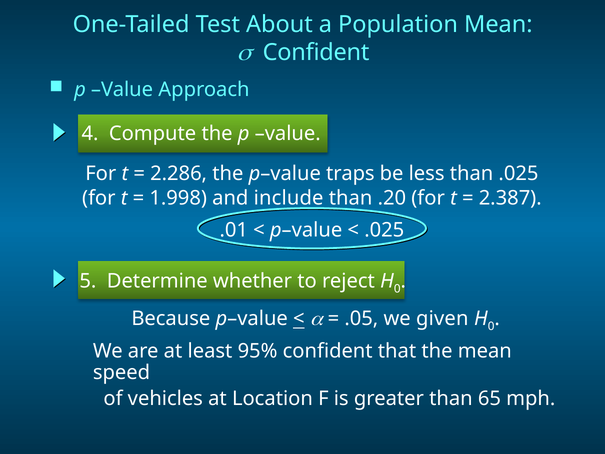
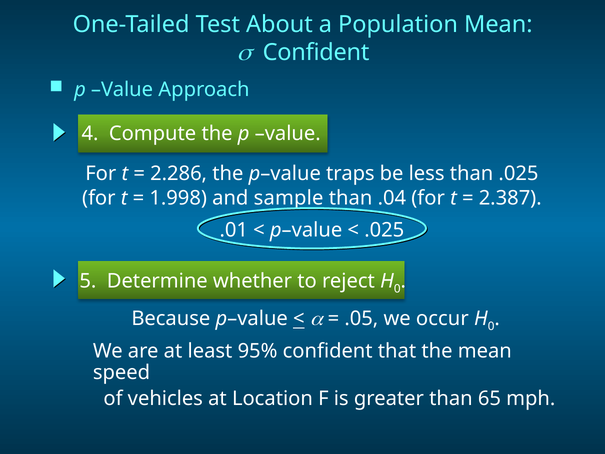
include: include -> sample (289, 198)
.20: .20 -> .04 (392, 198)
given: given -> occur (442, 318)
